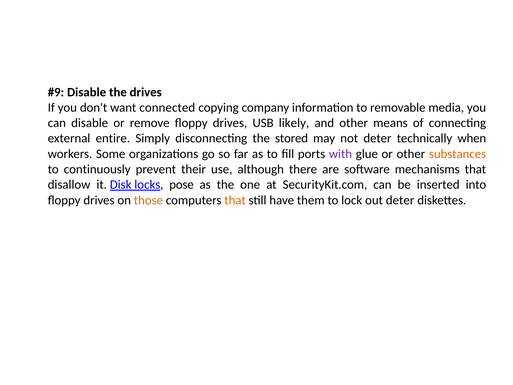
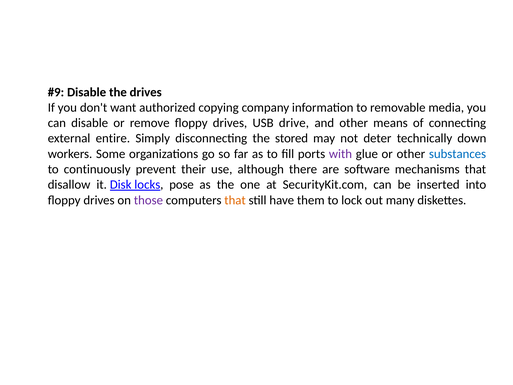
connected: connected -> authorized (167, 108)
likely: likely -> drive (294, 123)
when: when -> down (472, 138)
substances colour: orange -> blue (458, 154)
those colour: orange -> purple (148, 200)
out deter: deter -> many (400, 200)
